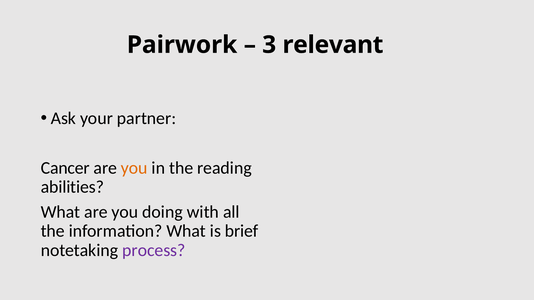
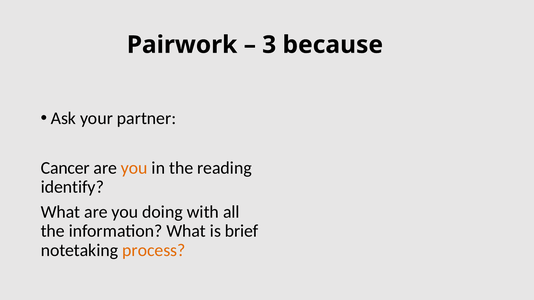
relevant: relevant -> because (333, 45)
abilities: abilities -> identify (72, 187)
process colour: purple -> orange (154, 251)
